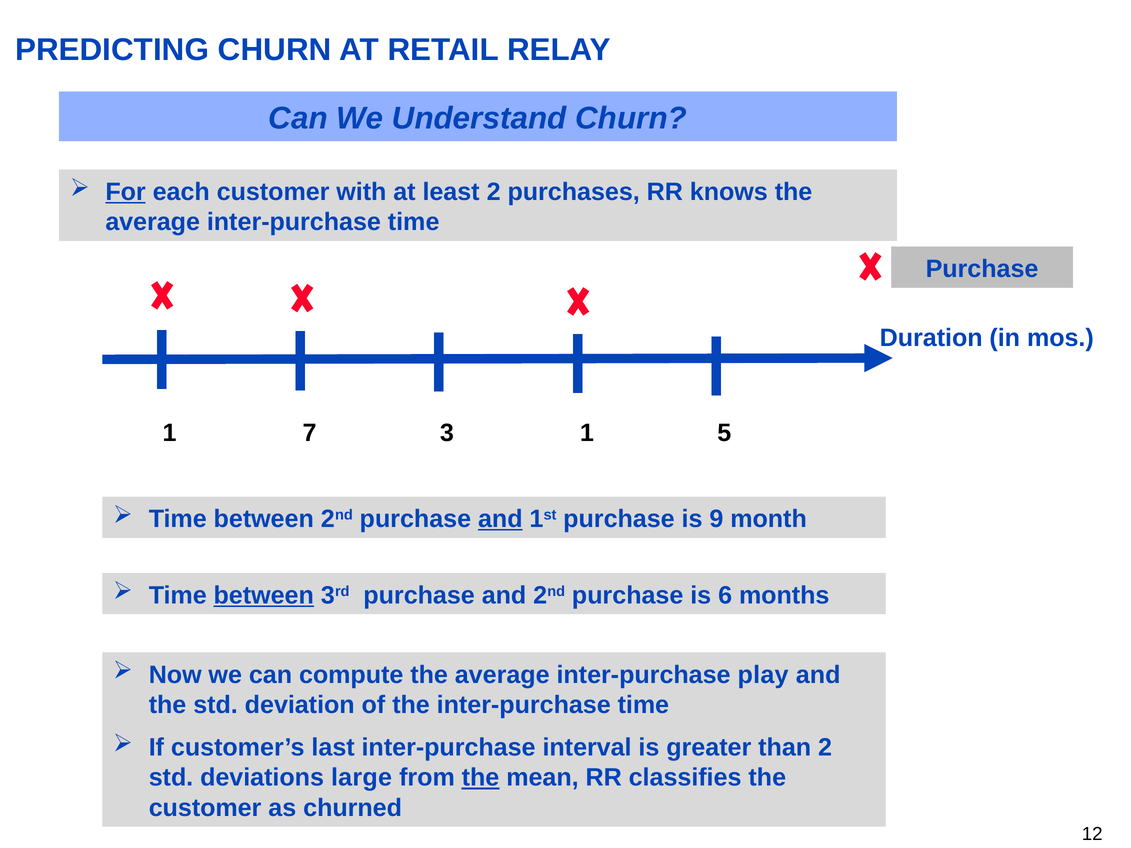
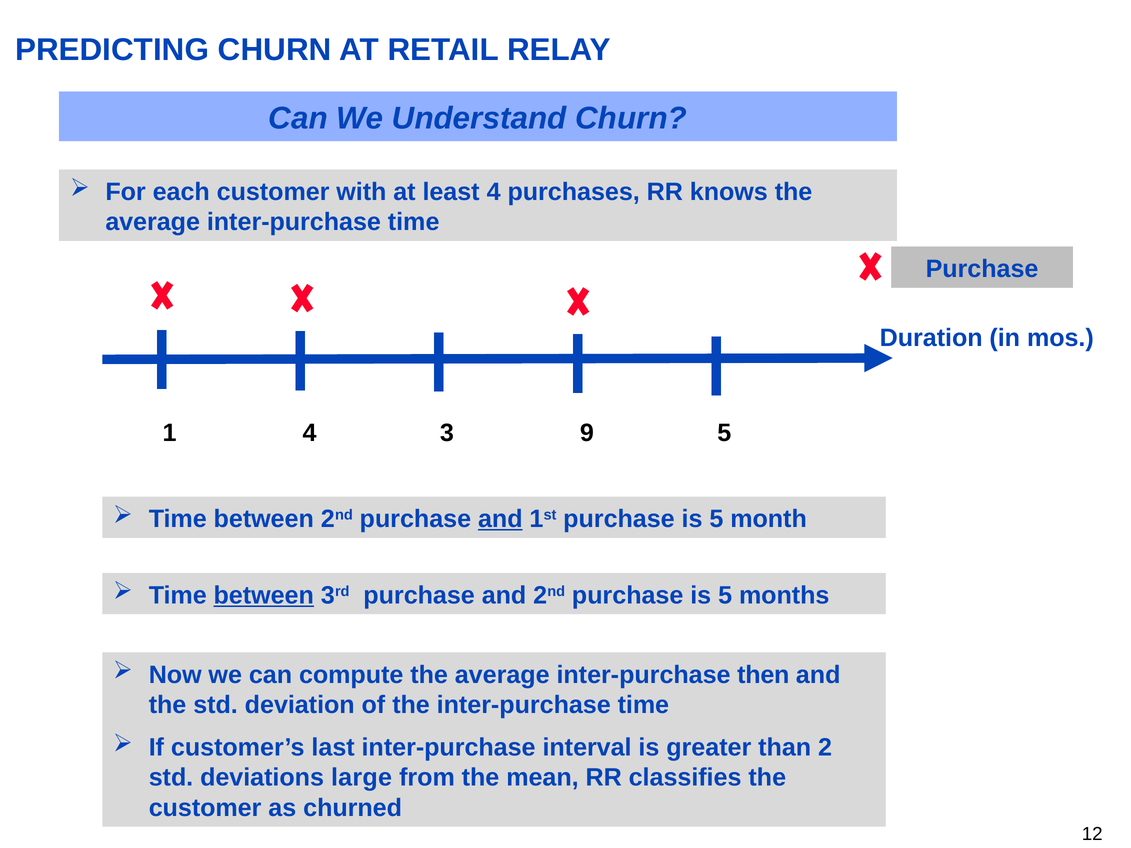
For underline: present -> none (126, 192)
least 2: 2 -> 4 (494, 192)
1 7: 7 -> 4 (310, 433)
3 1: 1 -> 9 (587, 433)
1st purchase is 9: 9 -> 5 (716, 519)
2nd purchase is 6: 6 -> 5 (725, 596)
play: play -> then (763, 675)
the underline: present -> none (480, 778)
